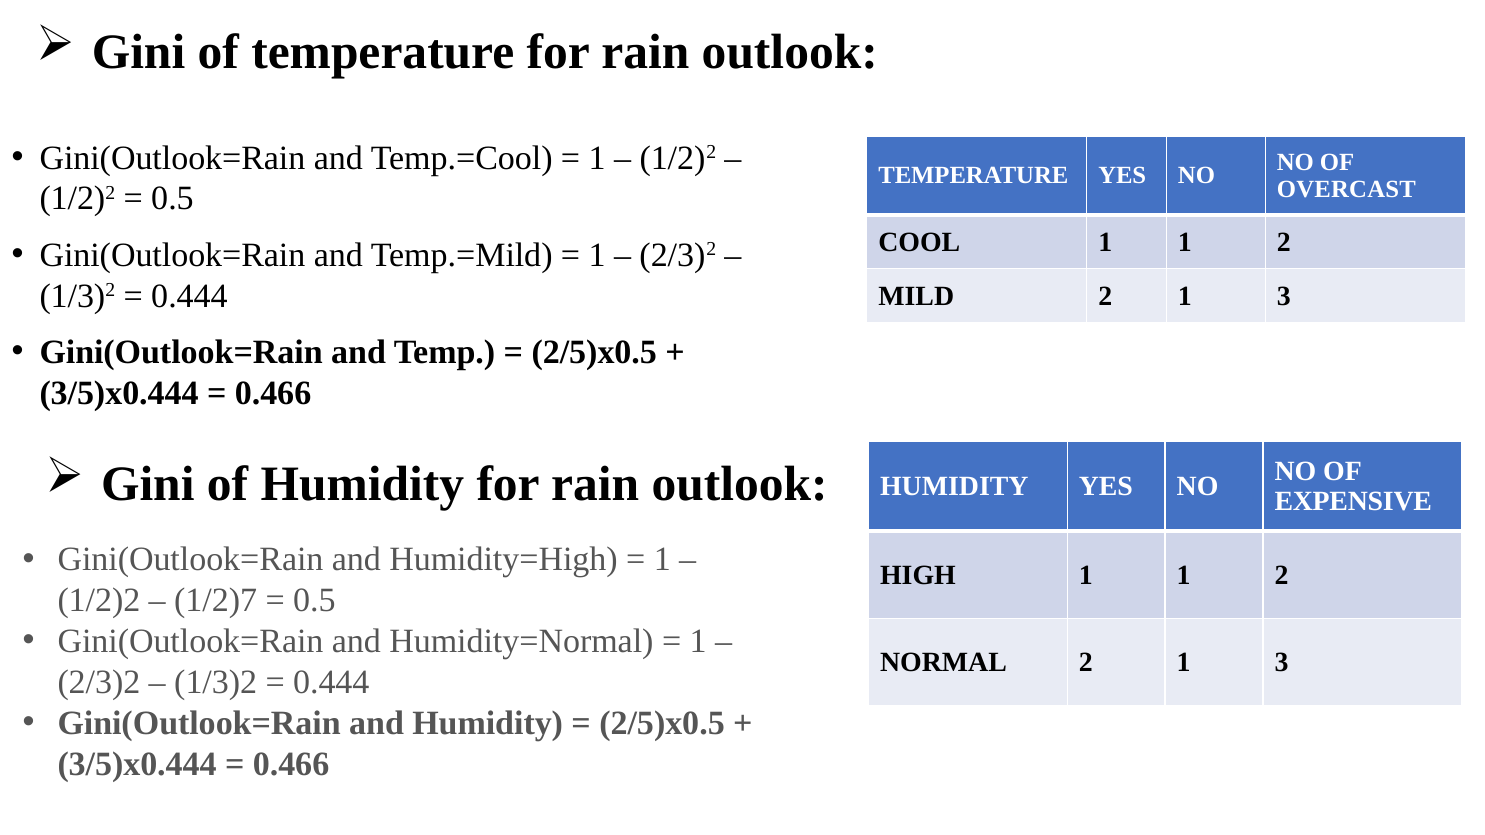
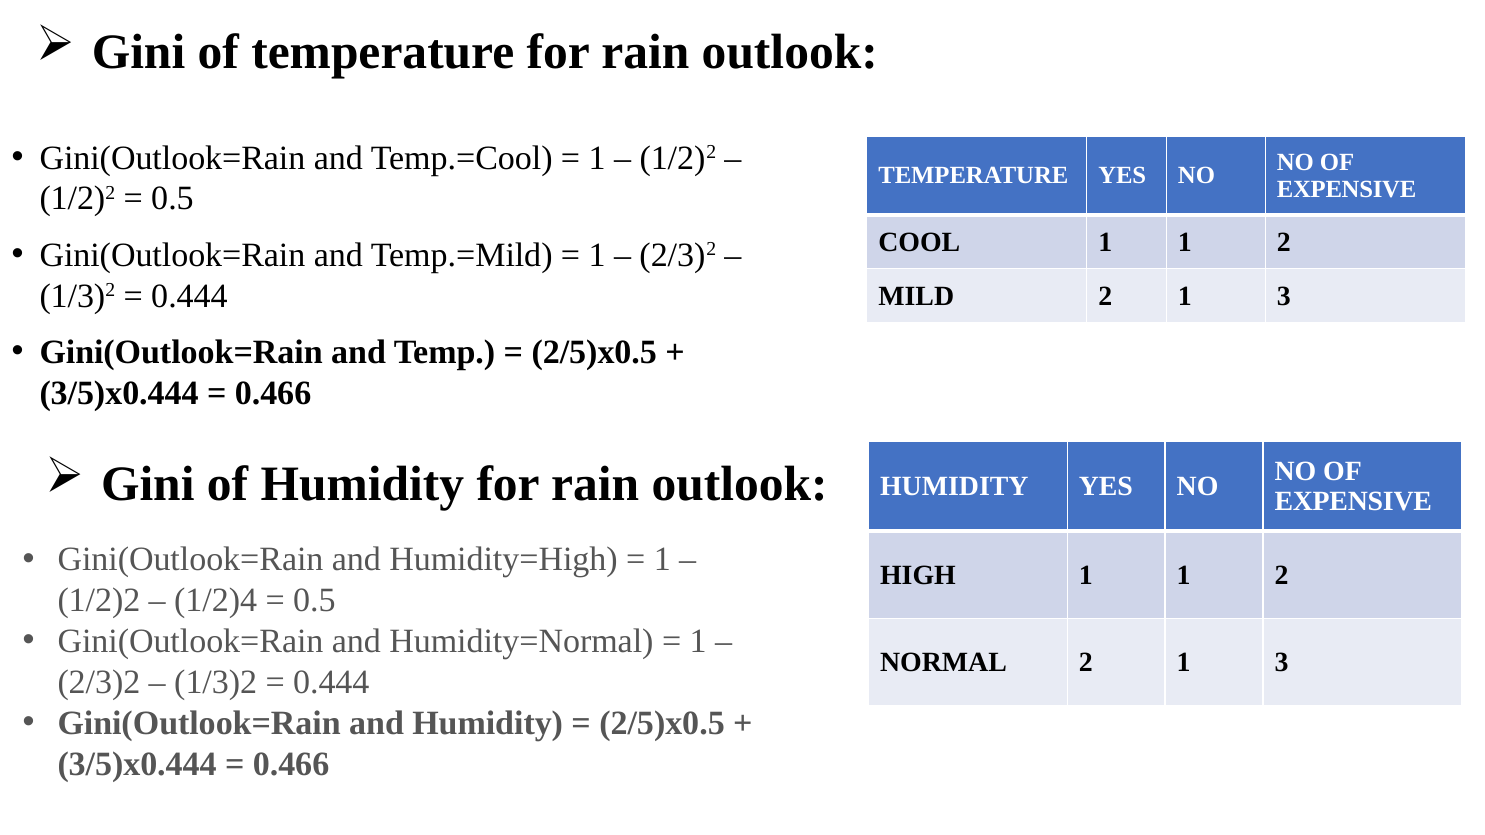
OVERCAST: OVERCAST -> EXPENSIVE (1347, 190)
1/2)7: 1/2)7 -> 1/2)4 (216, 601)
